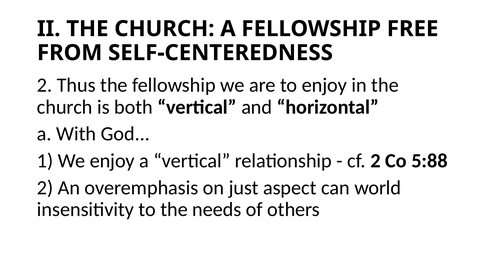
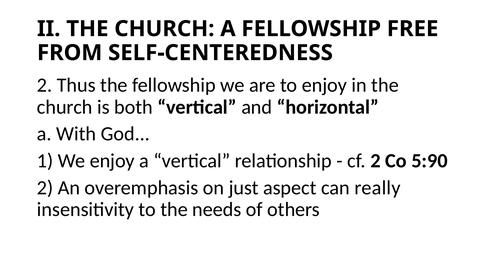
5:88: 5:88 -> 5:90 (429, 161)
world: world -> really (378, 188)
